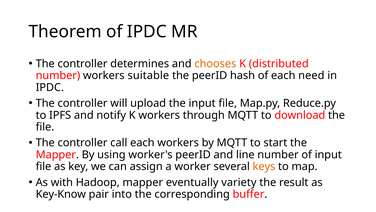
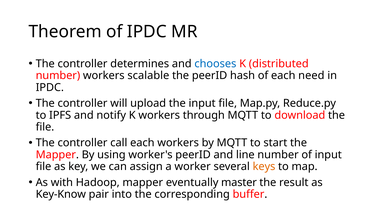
chooses colour: orange -> blue (215, 64)
suitable: suitable -> scalable (148, 75)
variety: variety -> master (239, 182)
